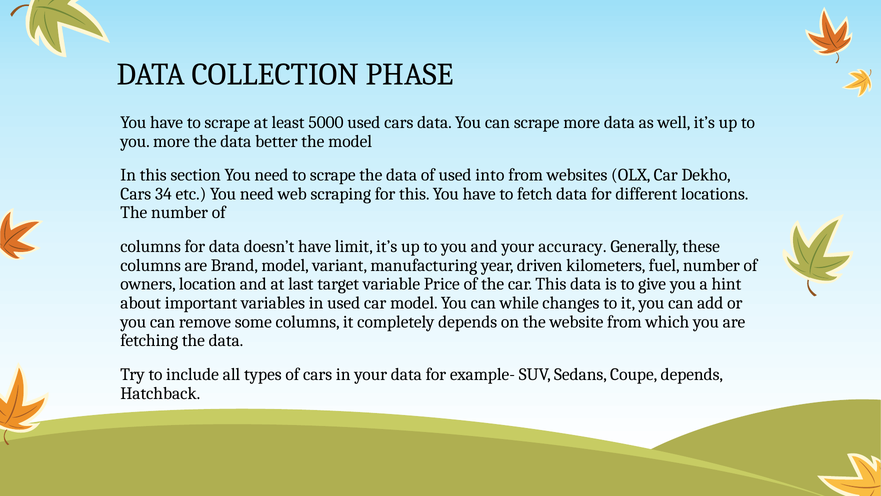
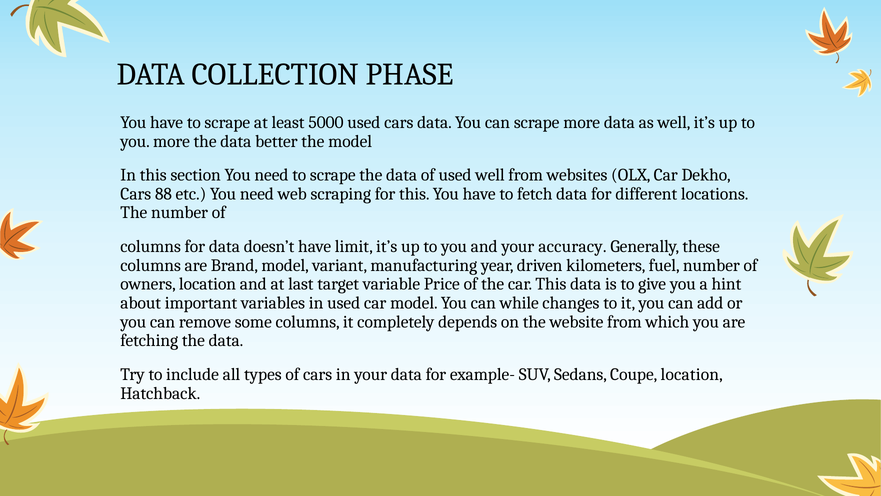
used into: into -> well (490, 175)
34: 34 -> 88 (163, 194)
Coupe depends: depends -> location (692, 374)
